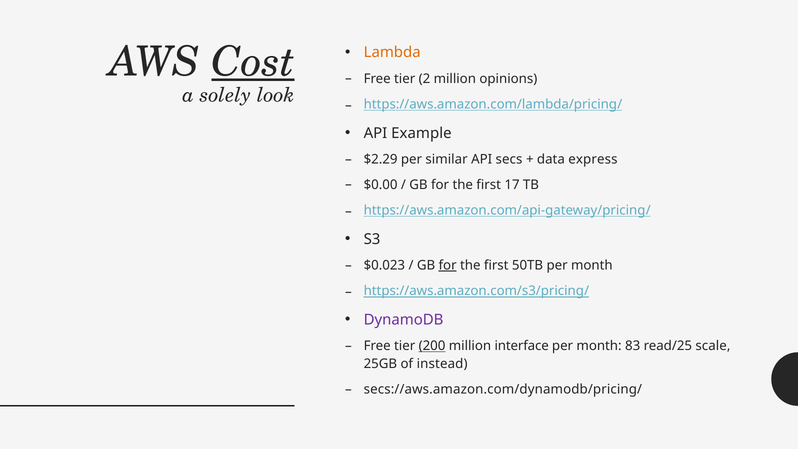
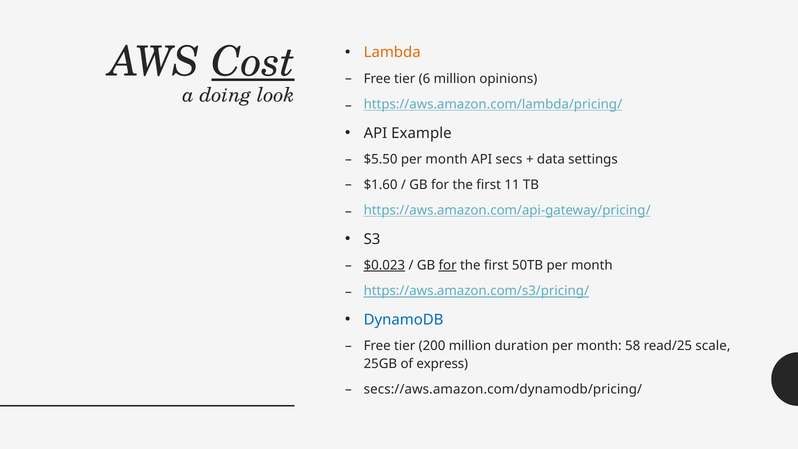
2: 2 -> 6 (424, 79)
solely: solely -> doing (226, 95)
$2.29: $2.29 -> $5.50 (381, 159)
similar: similar -> month (447, 159)
express: express -> settings (593, 159)
$0.00: $0.00 -> $1.60 (381, 185)
17: 17 -> 11 (512, 185)
$0.023 underline: none -> present (384, 265)
DynamoDB colour: purple -> blue (404, 320)
200 underline: present -> none (432, 346)
interface: interface -> duration (522, 346)
83: 83 -> 58 (633, 346)
instead: instead -> express (442, 364)
